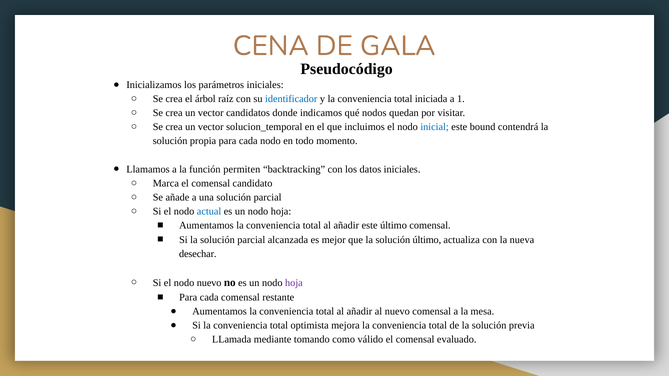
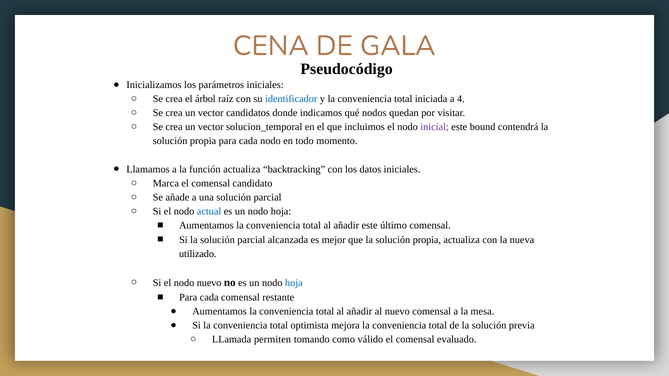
1: 1 -> 4 (461, 99)
inicial colour: blue -> purple (435, 127)
función permiten: permiten -> actualiza (242, 169)
que la solución último: último -> propia (427, 240)
desechar: desechar -> utilizado (198, 254)
hoja colour: purple -> blue (294, 283)
mediante: mediante -> permiten (272, 340)
